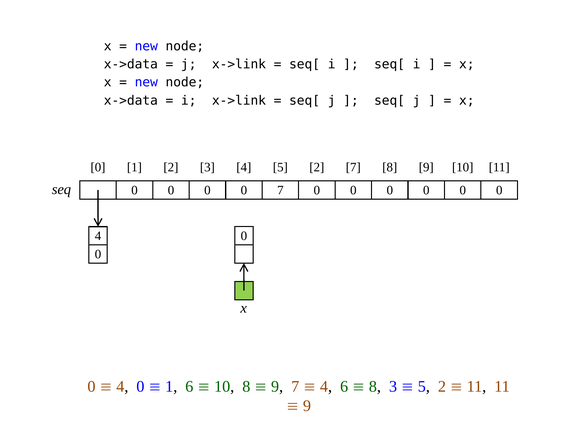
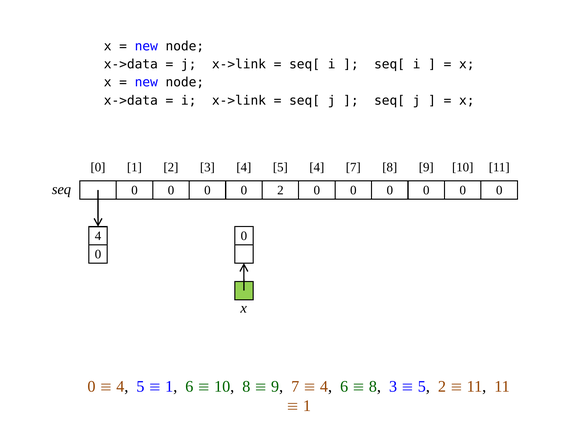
4 5 2: 2 -> 4 (317, 167)
0 7: 7 -> 2 (280, 190)
0: 0 -> 5 (140, 386)
9: 9 -> 1 (307, 405)
